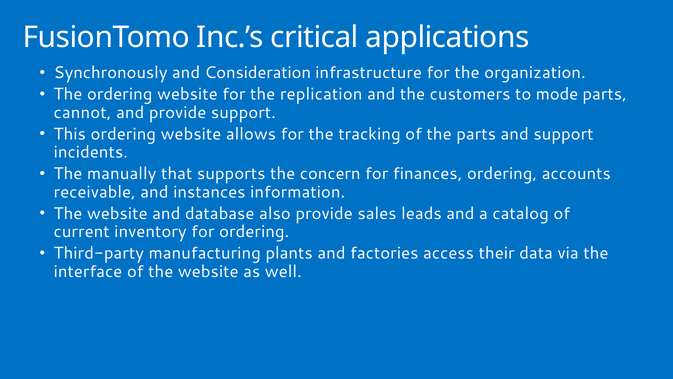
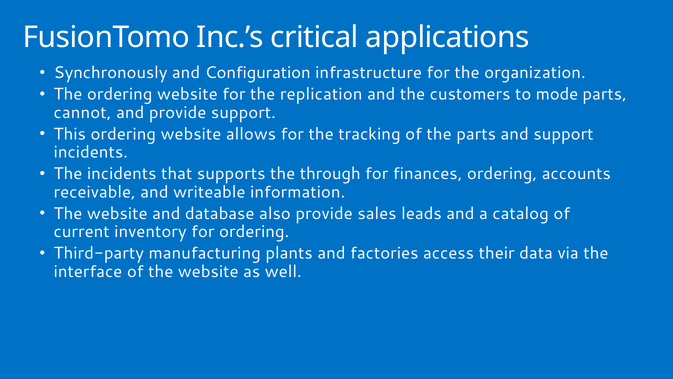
Consideration: Consideration -> Configuration (258, 73)
The manually: manually -> incidents (122, 174)
concern: concern -> through (330, 174)
instances: instances -> writeable (209, 192)
